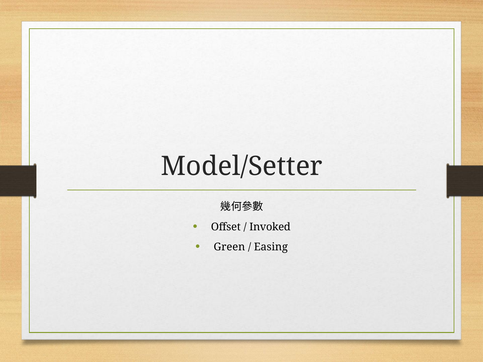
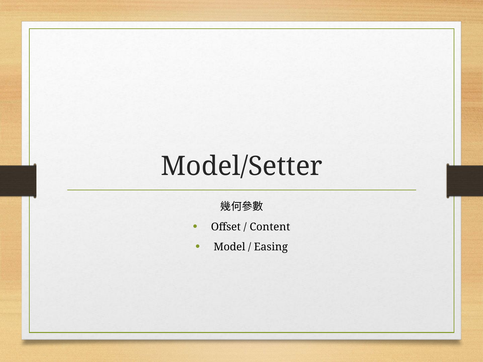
Invoked: Invoked -> Content (270, 227)
Green: Green -> Model (229, 247)
